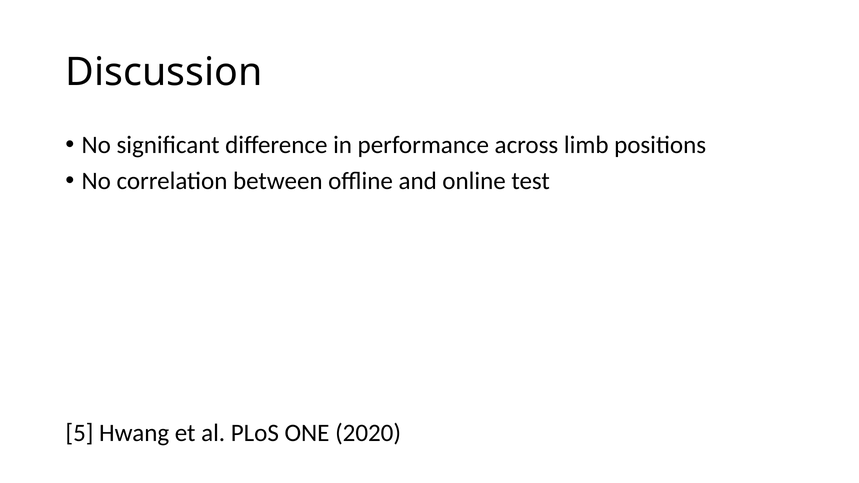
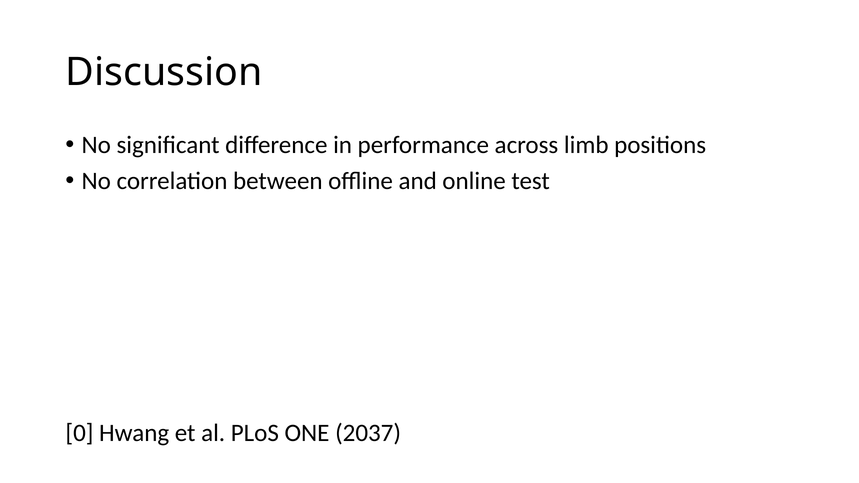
5: 5 -> 0 (79, 433)
2020: 2020 -> 2037 (368, 433)
